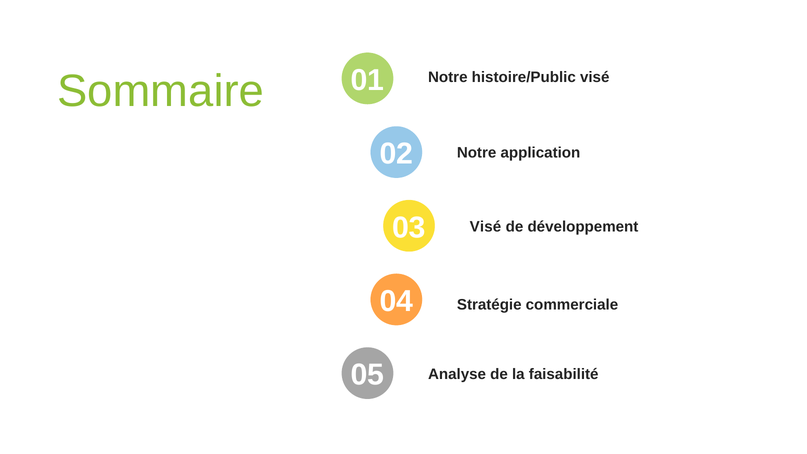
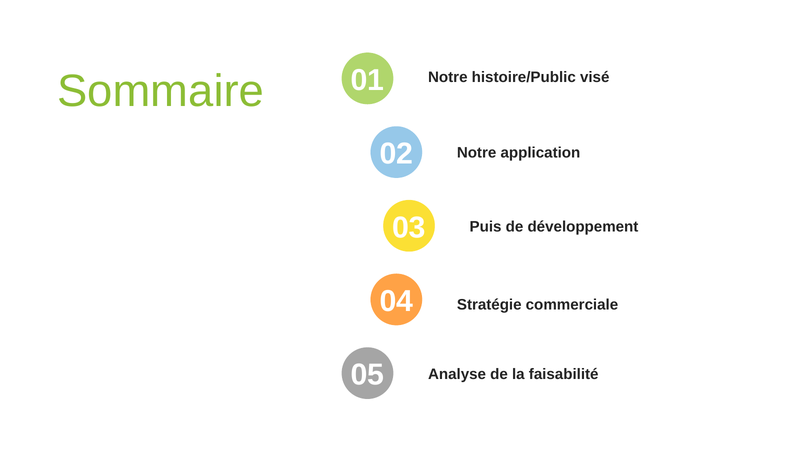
Visé: Visé -> Puis (486, 227)
